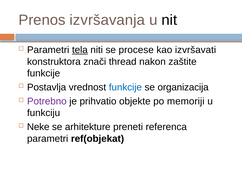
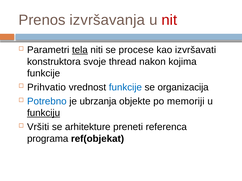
nit colour: black -> red (169, 20)
znači: znači -> svoje (95, 62)
zaštite: zaštite -> kojima (183, 62)
Postavlja: Postavlja -> Prihvatio (47, 88)
Potrebno colour: purple -> blue (47, 102)
prihvatio: prihvatio -> ubrzanja (98, 102)
funkciju underline: none -> present (44, 113)
Neke: Neke -> Vršiti (38, 127)
parametri: parametri -> programa (48, 139)
